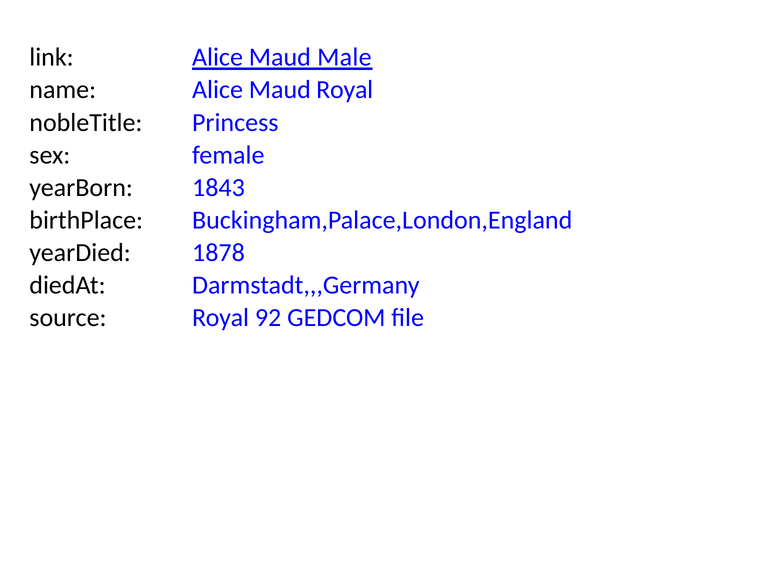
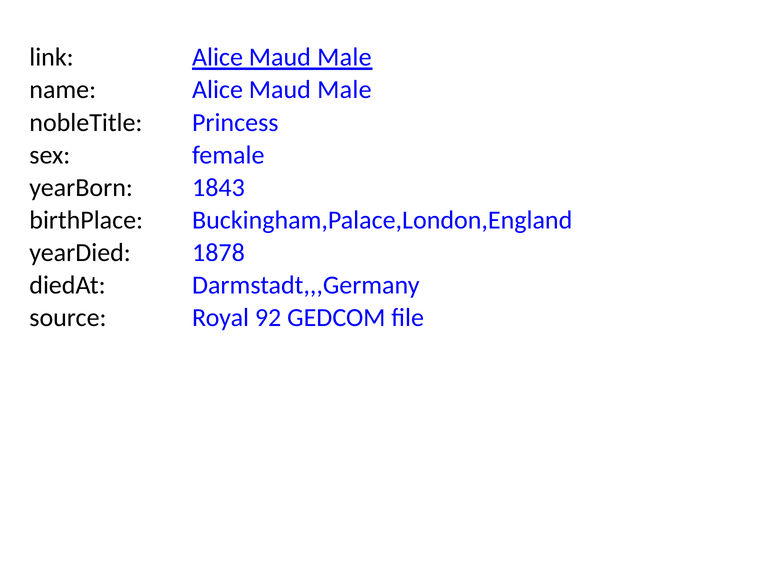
name Alice Maud Royal: Royal -> Male (344, 90)
